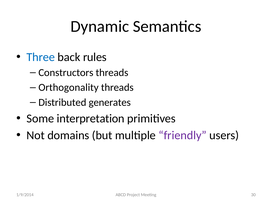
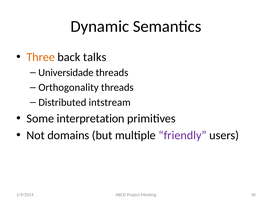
Three colour: blue -> orange (41, 57)
rules: rules -> talks (95, 57)
Constructors: Constructors -> Universidade (66, 73)
generates: generates -> intstream (110, 102)
